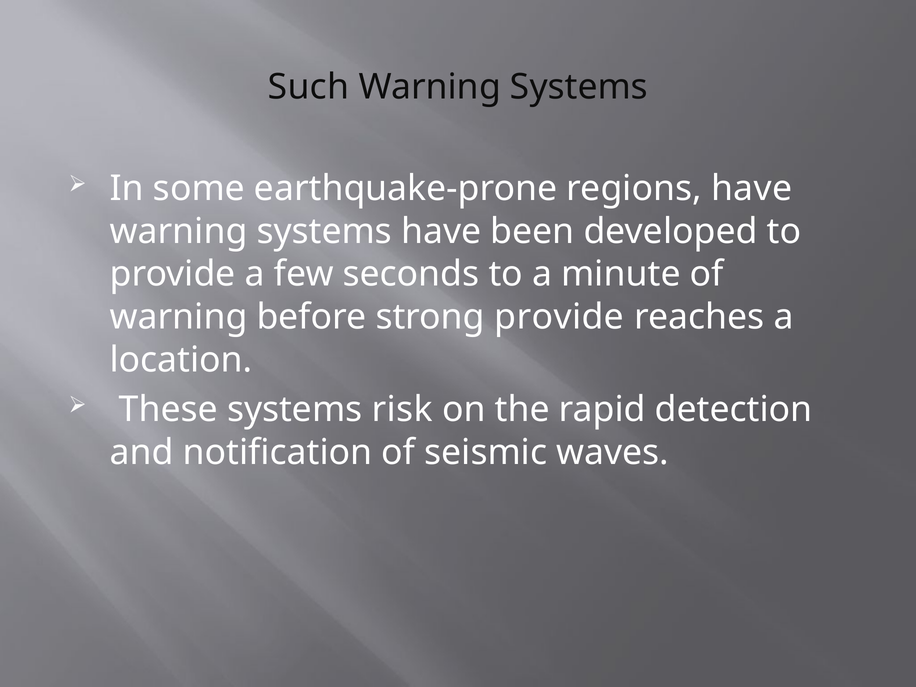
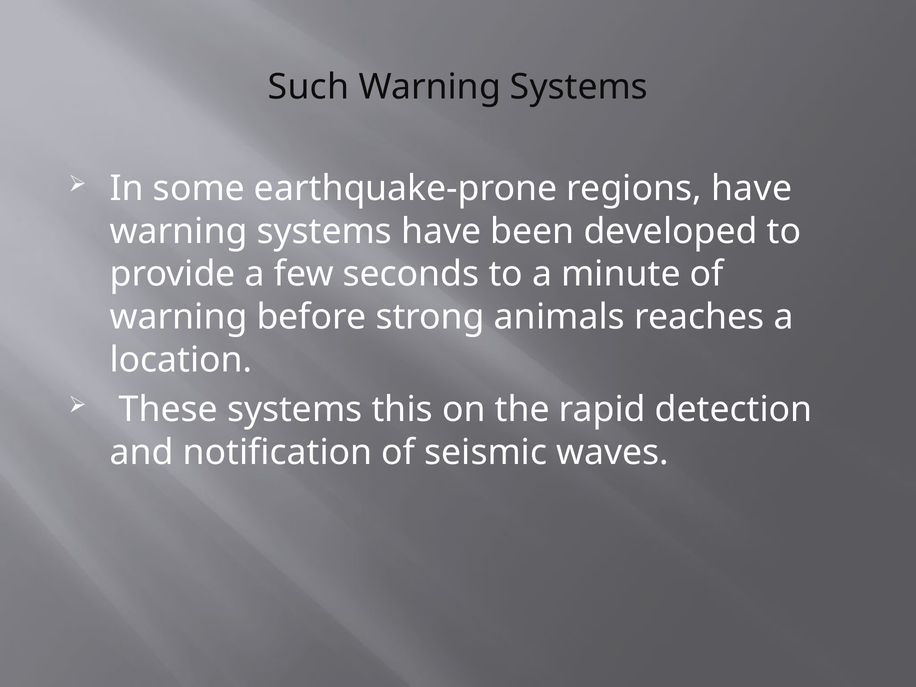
strong provide: provide -> animals (559, 317)
risk: risk -> this (402, 410)
